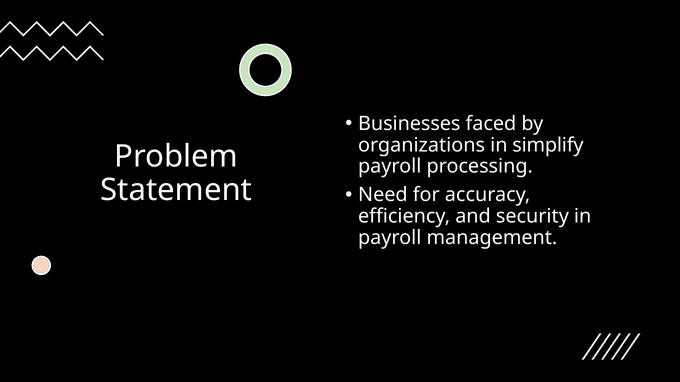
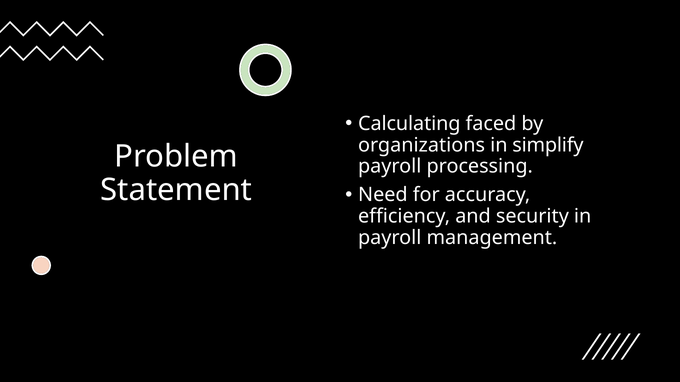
Businesses: Businesses -> Calculating (409, 124)
